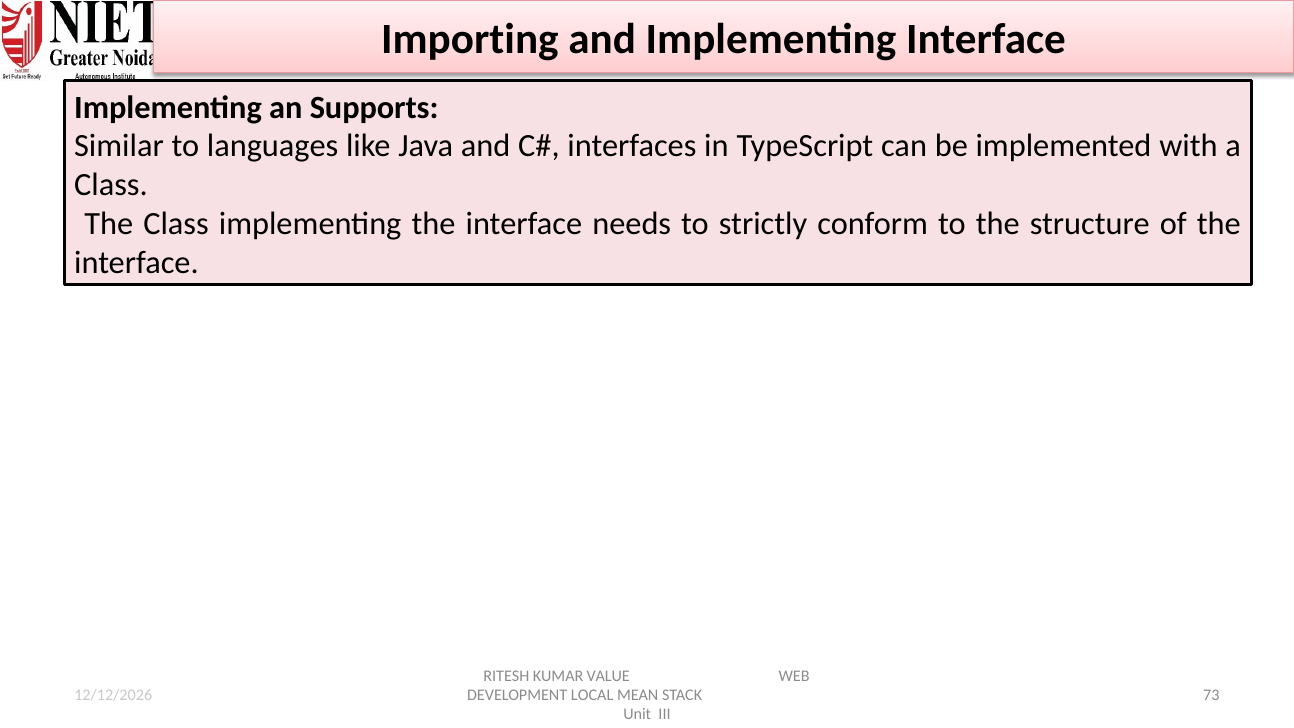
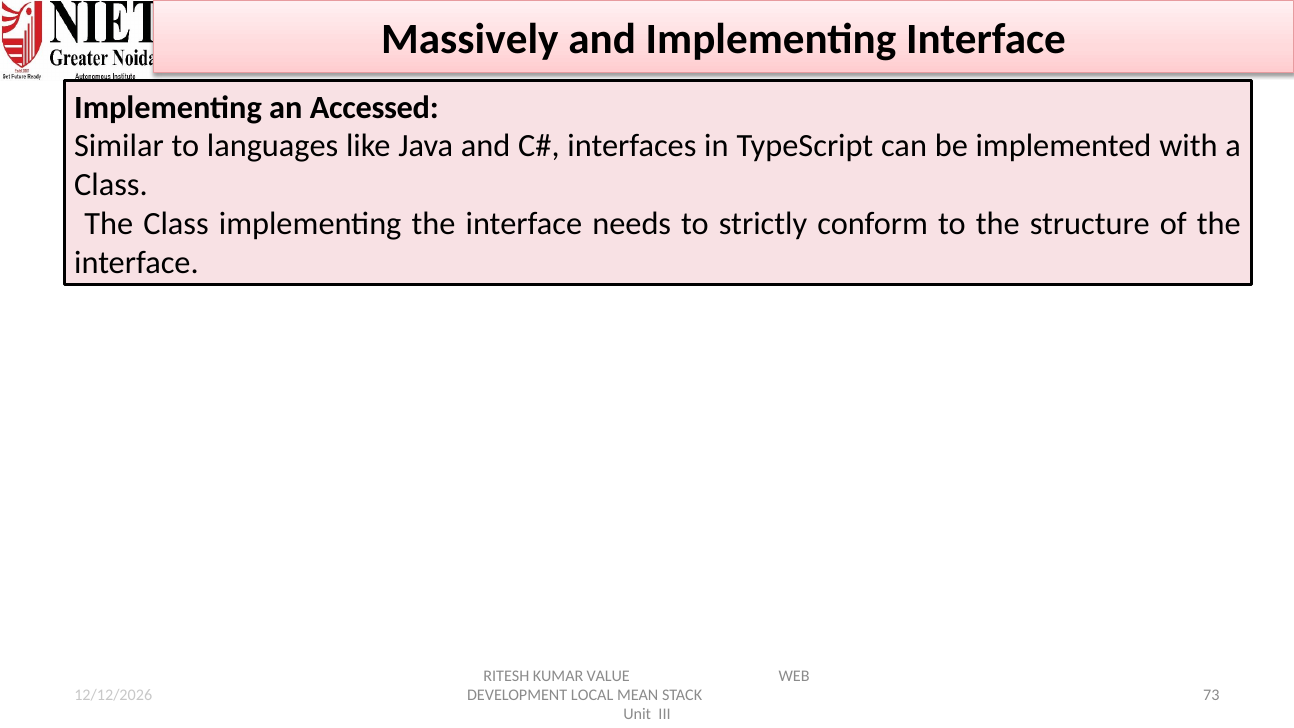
Importing: Importing -> Massively (470, 39)
Supports: Supports -> Accessed (374, 107)
